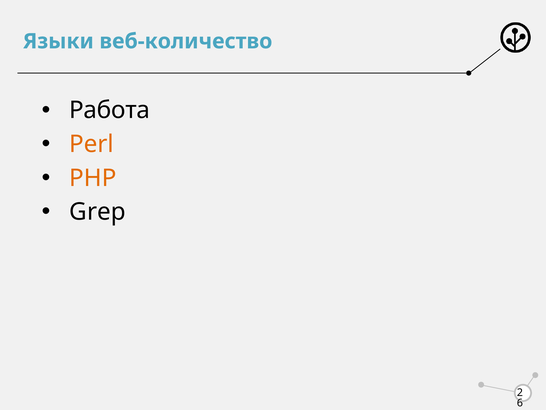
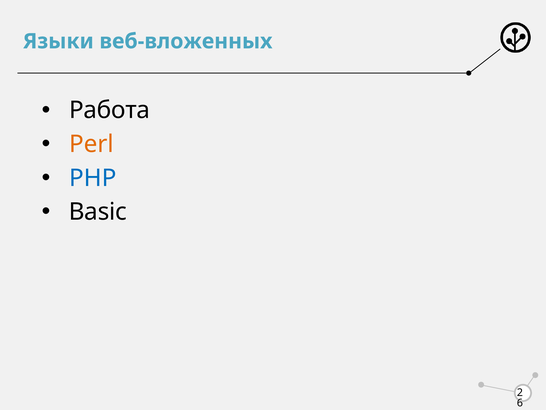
веб-количество: веб-количество -> веб-вложенных (186, 41)
PHP colour: orange -> blue (93, 178)
Grep: Grep -> Basic (98, 212)
